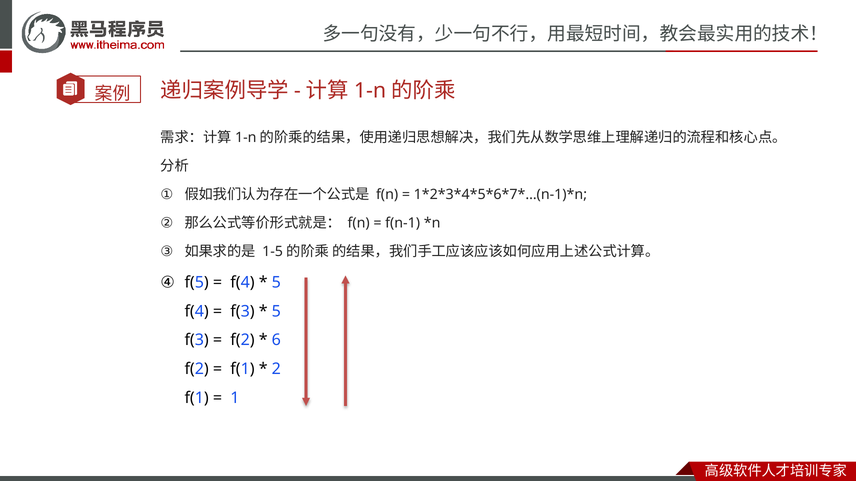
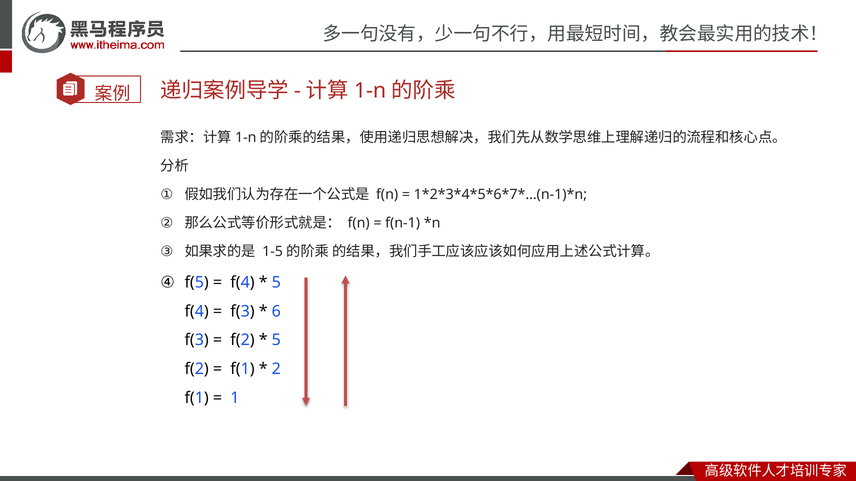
5: 5 -> 6 (276, 312)
6: 6 -> 5 (276, 340)
